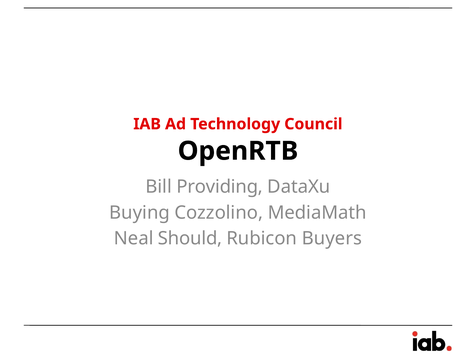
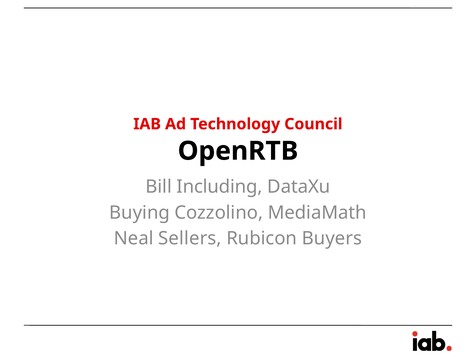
Providing: Providing -> Including (220, 187)
Should: Should -> Sellers (190, 239)
